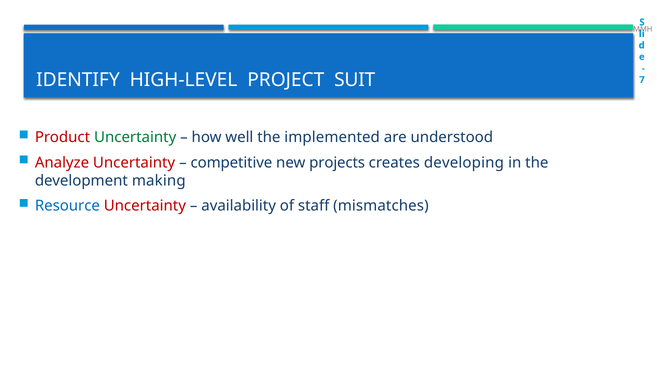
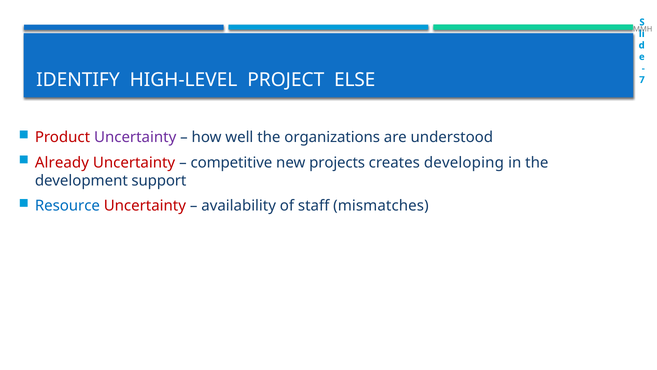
SUIT: SUIT -> ELSE (355, 80)
Uncertainty colour: green -> purple (135, 137)
implemented: implemented -> organizations (332, 137)
Analyze: Analyze -> Already (62, 163)
making: making -> support (159, 181)
